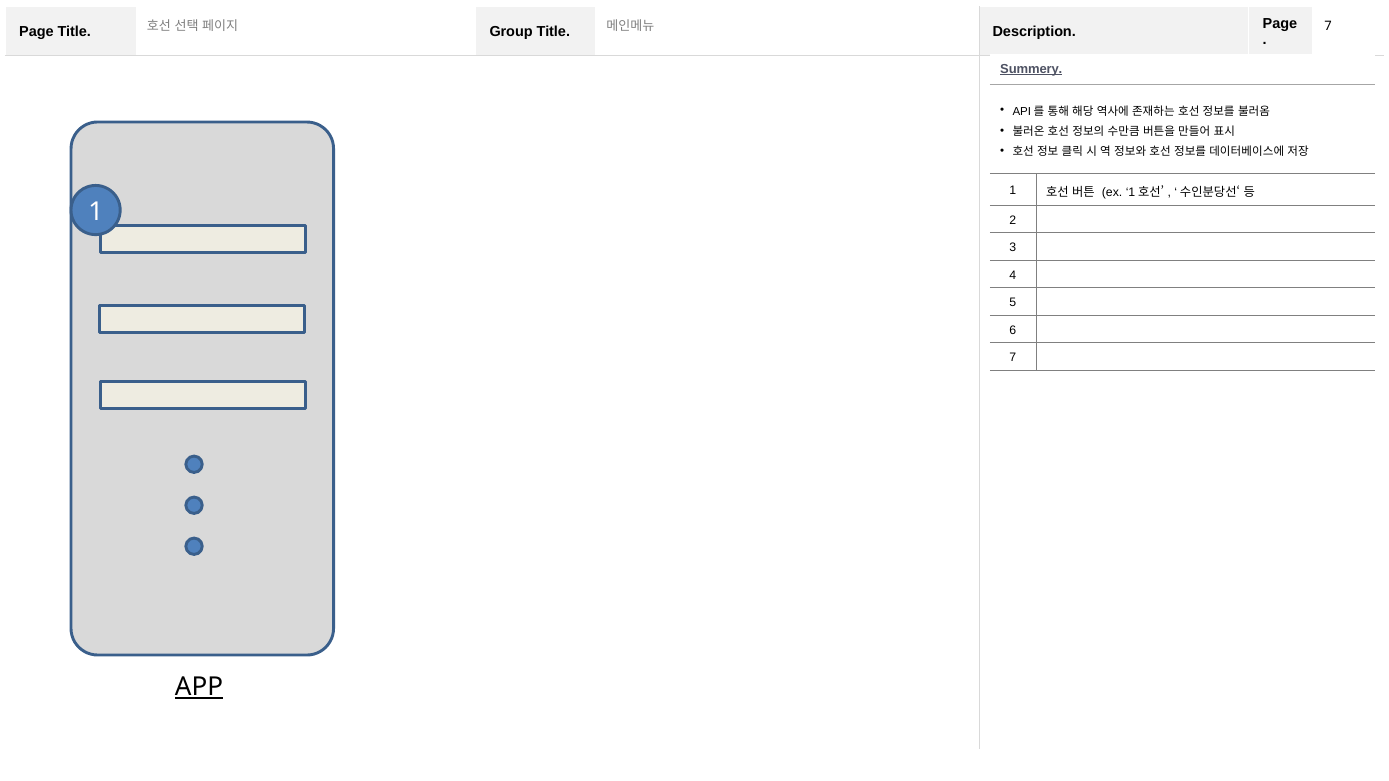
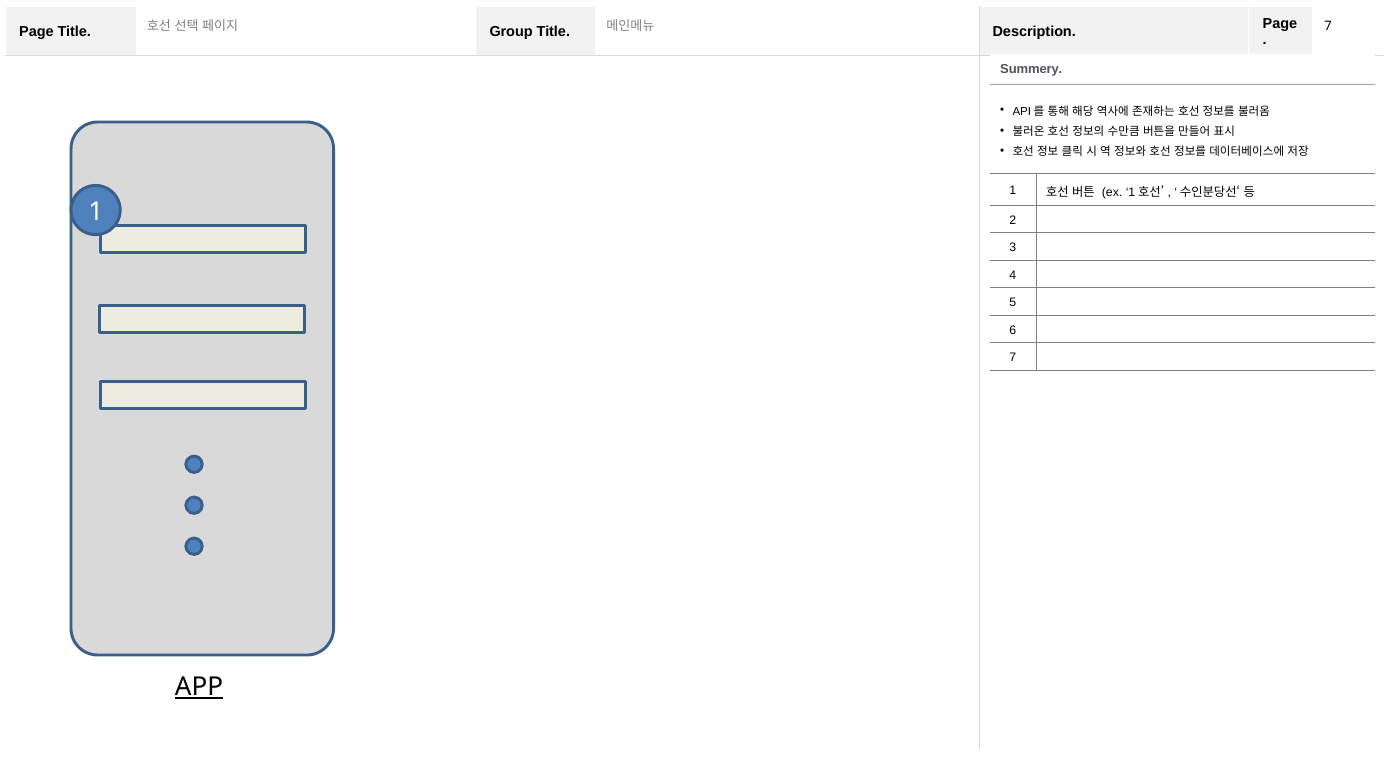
Summery underline: present -> none (1031, 69)
